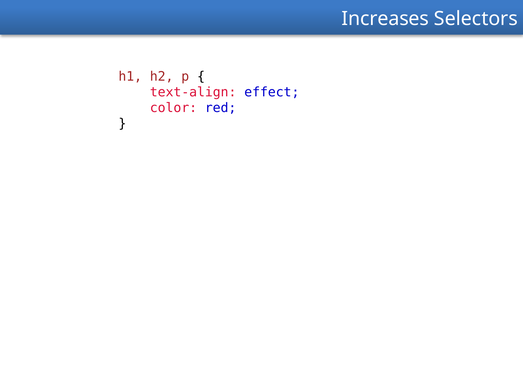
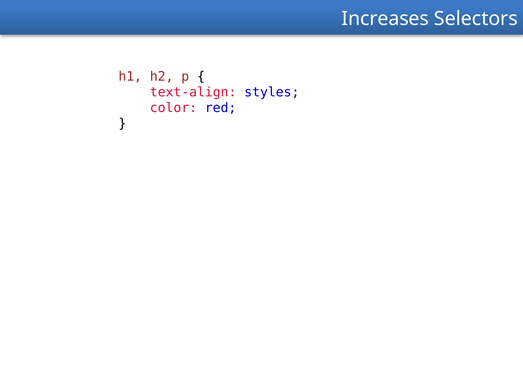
effect: effect -> styles (272, 92)
